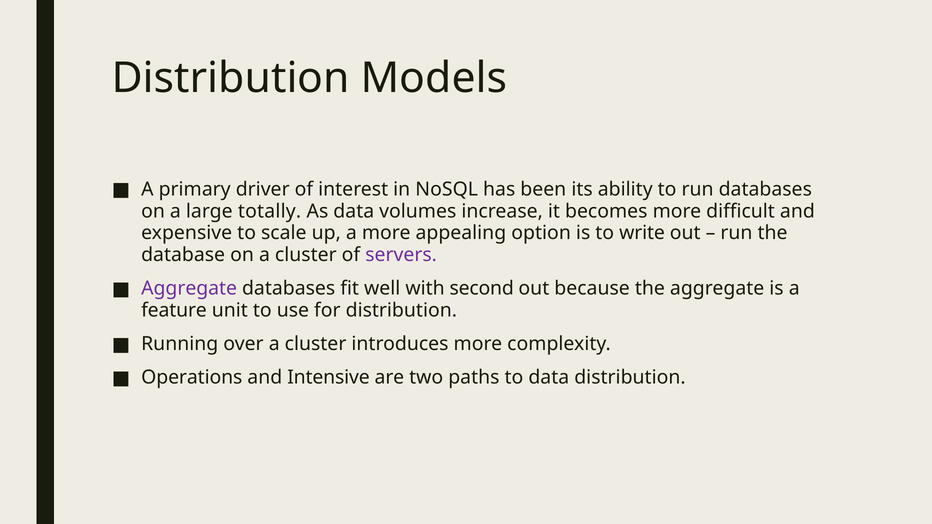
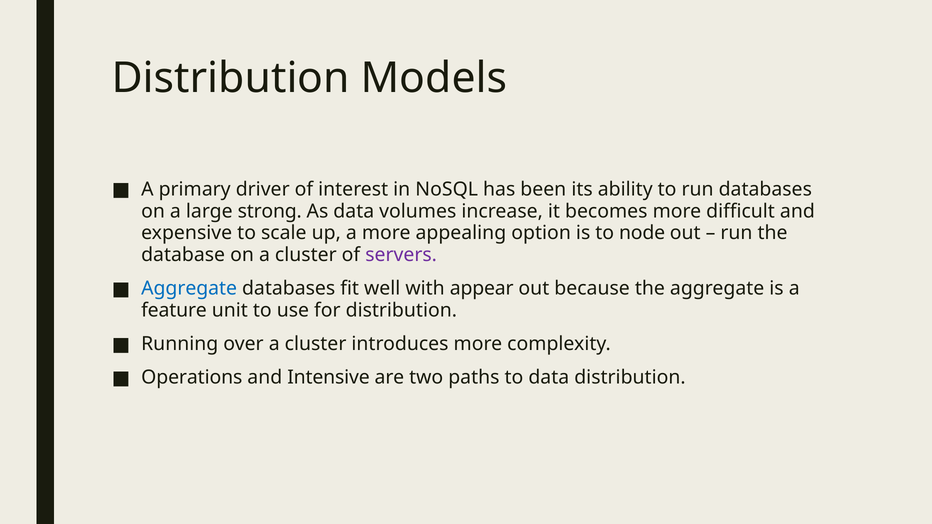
totally: totally -> strong (270, 211)
write: write -> node (642, 233)
Aggregate colour: purple -> blue (189, 289)
second: second -> appear (482, 289)
